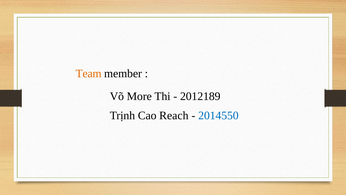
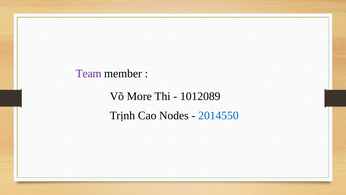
Team colour: orange -> purple (89, 73)
2012189: 2012189 -> 1012089 (200, 96)
Reach: Reach -> Nodes (174, 115)
